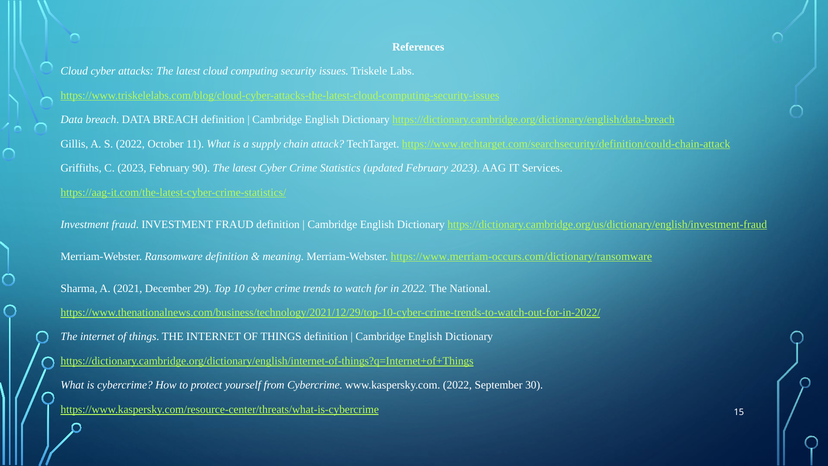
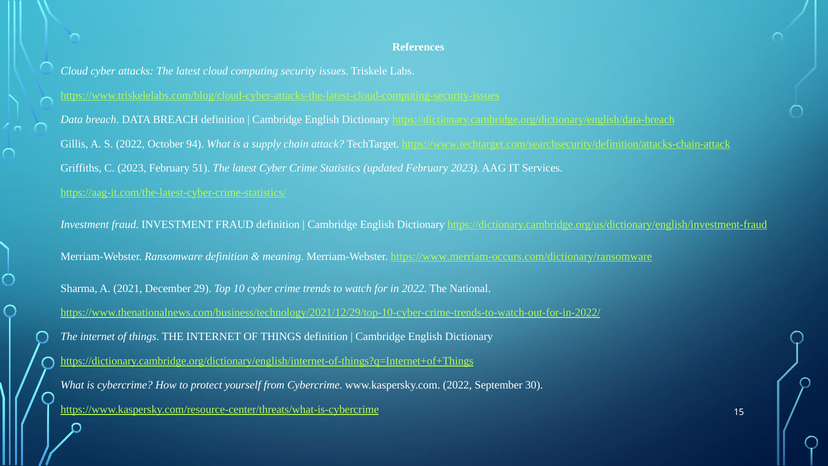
11: 11 -> 94 (195, 144)
https://www.techtarget.com/searchsecurity/definition/could-chain-attack: https://www.techtarget.com/searchsecurity/definition/could-chain-attack -> https://www.techtarget.com/searchsecurity/definition/attacks-chain-attack (566, 144)
90: 90 -> 51 (201, 168)
